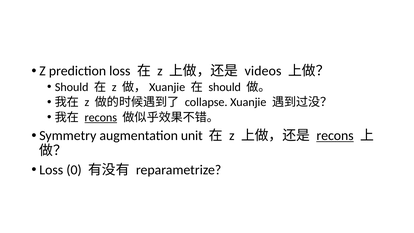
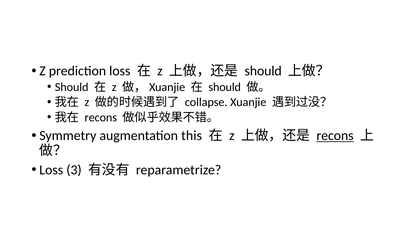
videos: videos -> should (263, 71)
recons underline: present -> none (101, 117)
unit: unit -> this (192, 136)
0: 0 -> 3 (74, 170)
